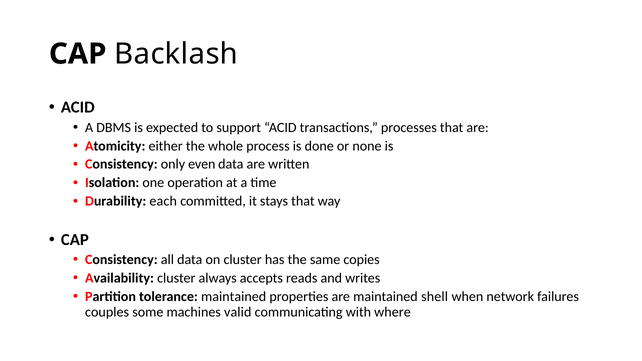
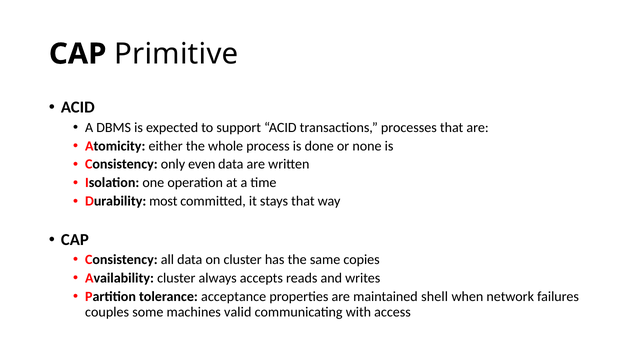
Backlash: Backlash -> Primitive (176, 54)
each: each -> most (163, 201)
tolerance maintained: maintained -> acceptance (234, 297)
where: where -> access (393, 312)
